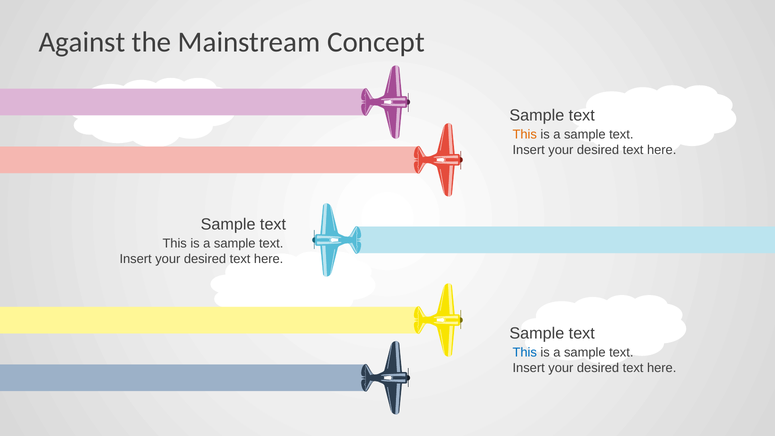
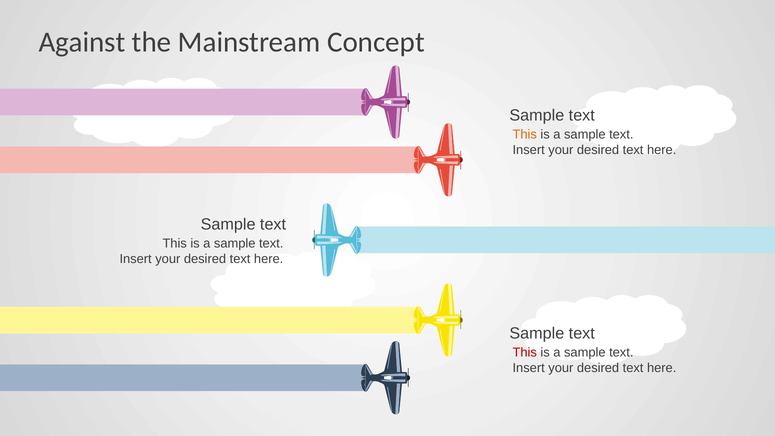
This colour: blue -> red (525, 352)
